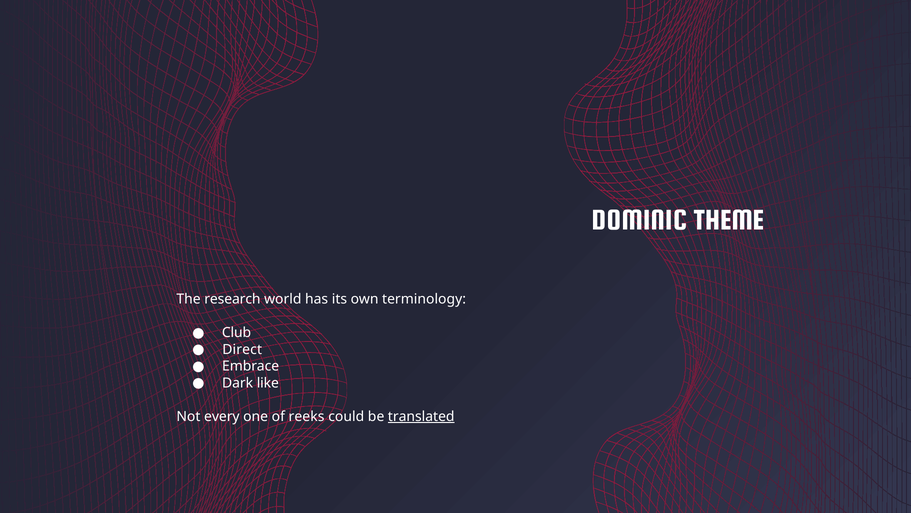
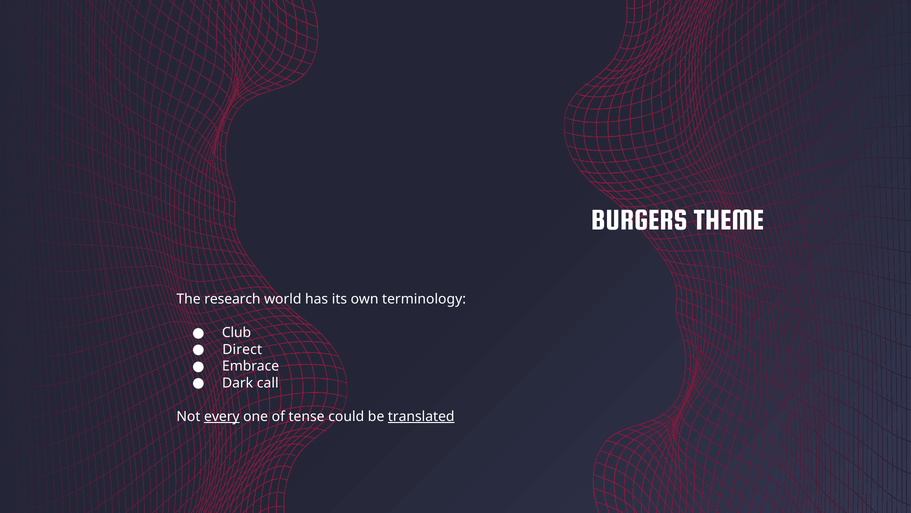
DOMINIC: DOMINIC -> BURGERS (639, 219)
like: like -> call (268, 383)
every underline: none -> present (222, 416)
reeks: reeks -> tense (307, 416)
